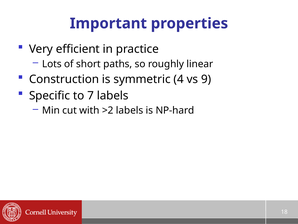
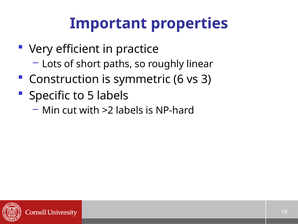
4: 4 -> 6 (179, 79)
9: 9 -> 3 (206, 79)
7: 7 -> 5 (91, 95)
